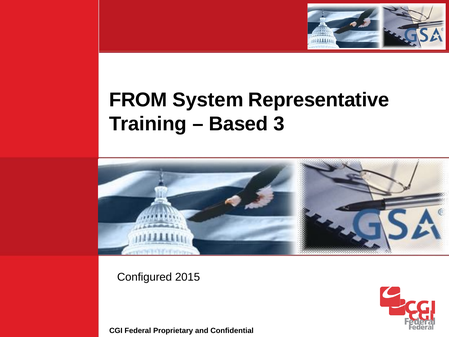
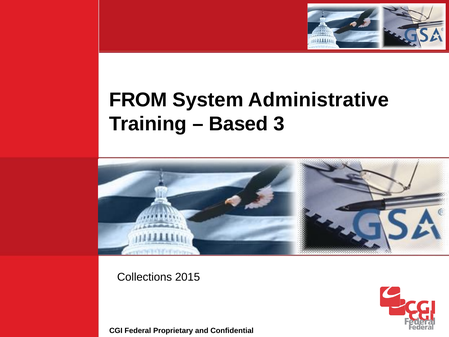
Representative: Representative -> Administrative (319, 100)
Configured: Configured -> Collections (145, 277)
